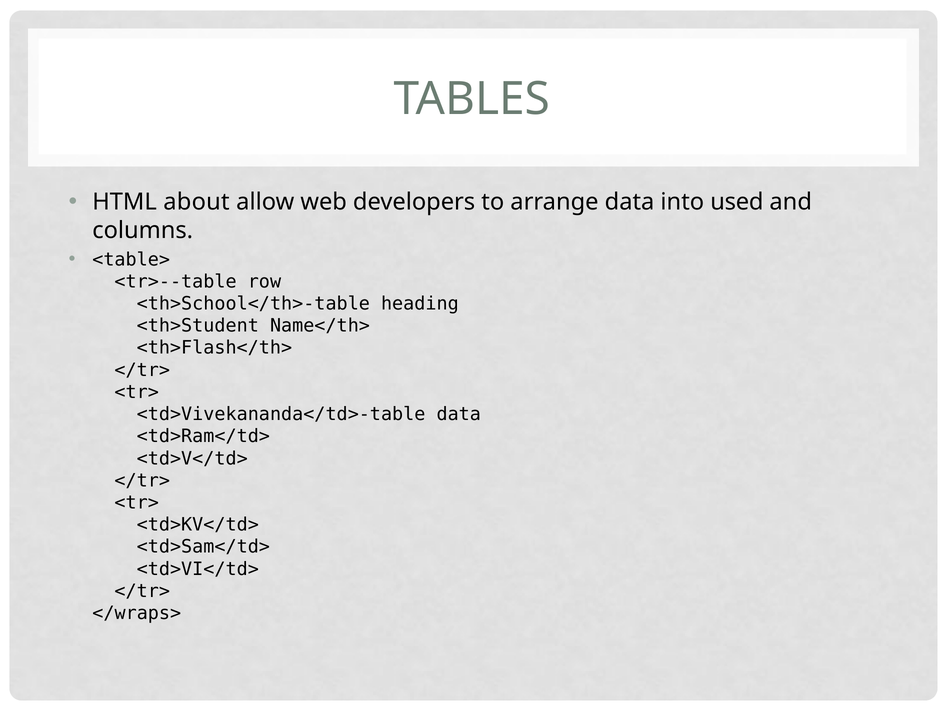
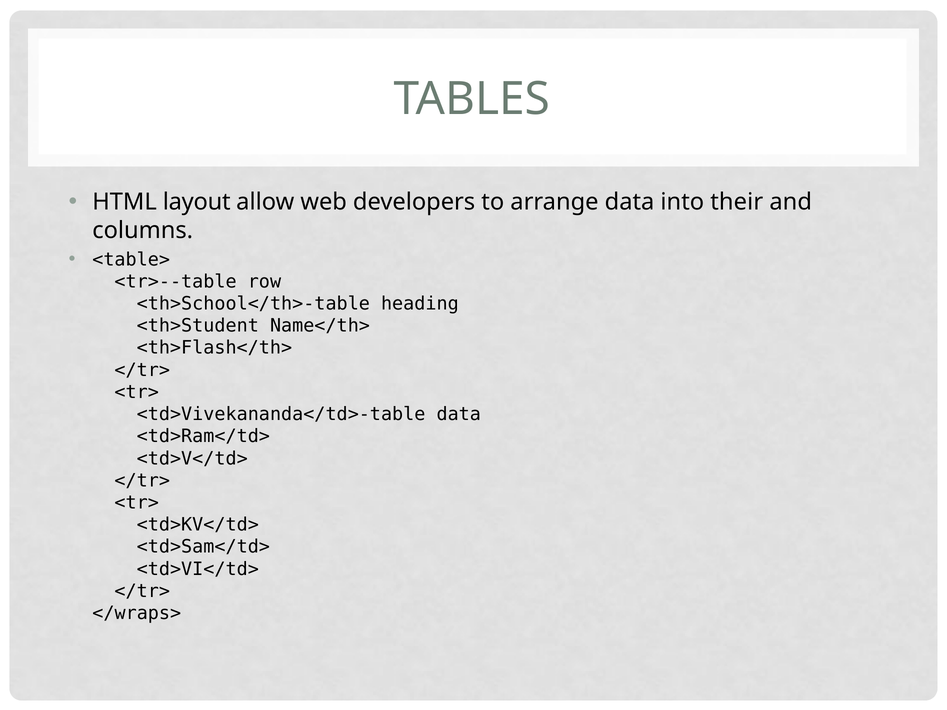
about: about -> layout (197, 202)
used: used -> their (737, 202)
